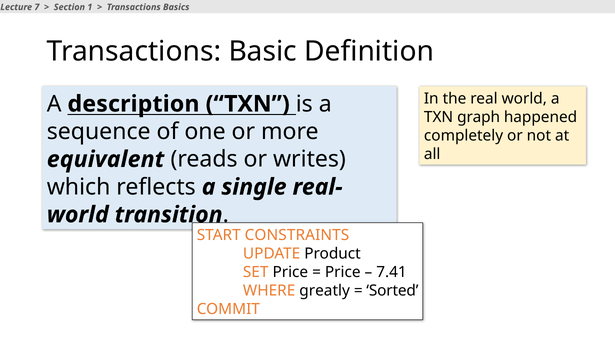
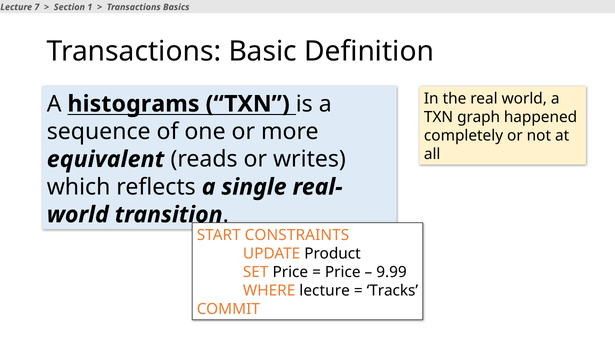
description: description -> histograms (134, 104)
7.41: 7.41 -> 9.99 (392, 272)
WHERE greatly: greatly -> lecture (325, 291)
Sorted: Sorted -> Tracks (392, 291)
